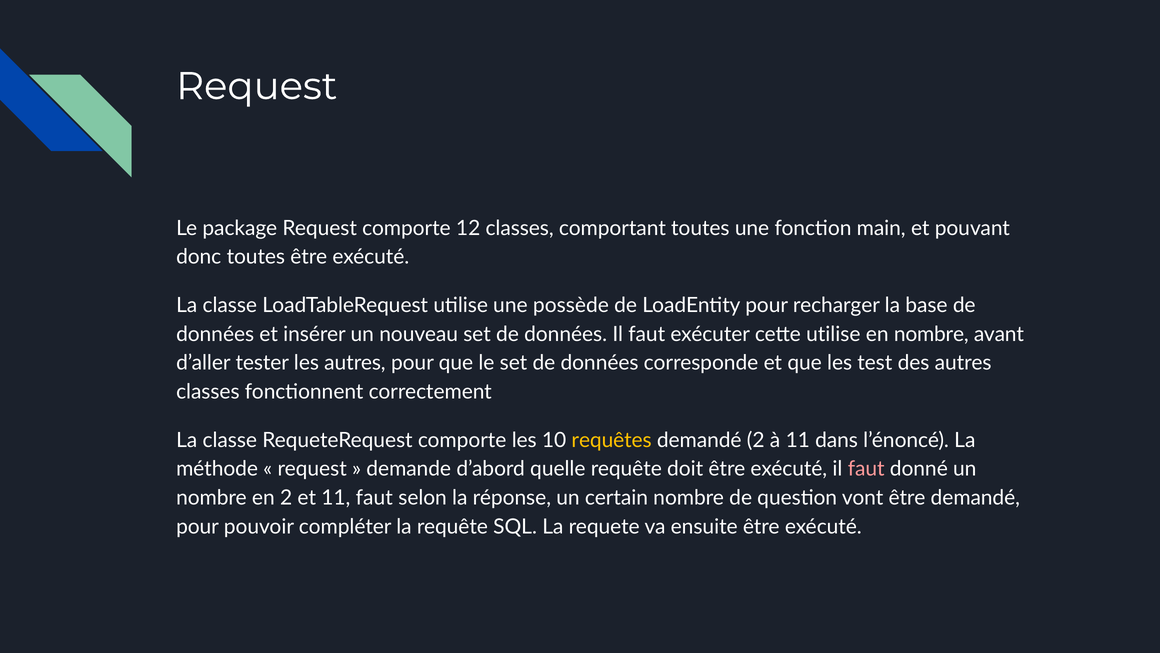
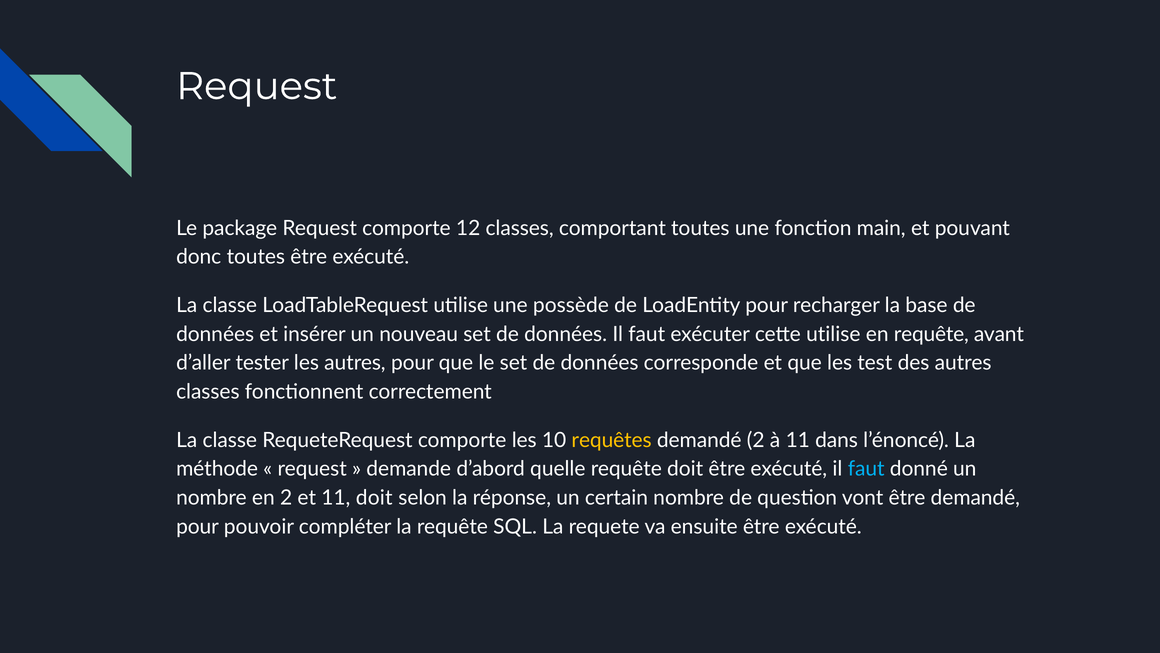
en nombre: nombre -> requête (931, 334)
faut colour: pink -> light blue (866, 469)
11 faut: faut -> doit (374, 498)
